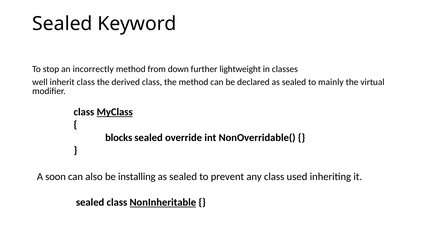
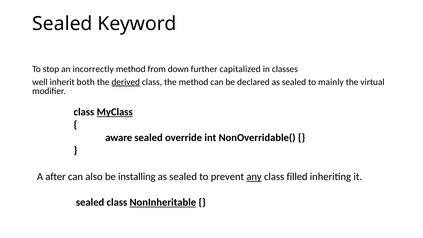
lightweight: lightweight -> capitalized (240, 69)
inherit class: class -> both (86, 82)
derived underline: none -> present (126, 82)
blocks: blocks -> aware (119, 137)
soon: soon -> after (56, 177)
any underline: none -> present (254, 177)
used: used -> filled (297, 177)
